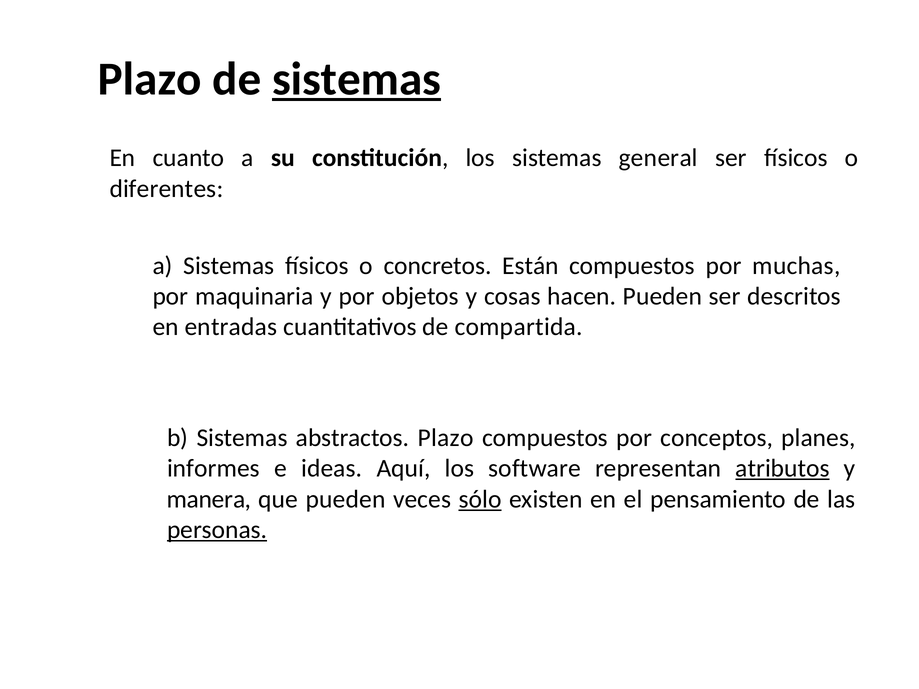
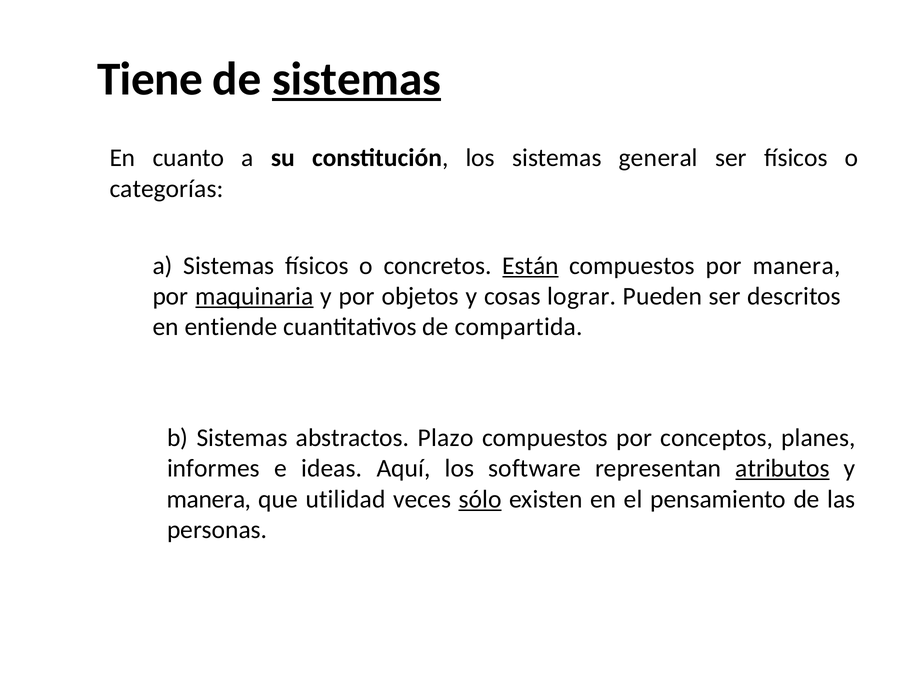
Plazo: Plazo -> Tiene (150, 79)
diferentes: diferentes -> categorías (166, 189)
Están underline: none -> present (530, 266)
por muchas: muchas -> manera (797, 266)
maquinaria underline: none -> present (254, 296)
hacen: hacen -> lograr (582, 296)
entradas: entradas -> entiende (231, 327)
que pueden: pueden -> utilidad (346, 499)
personas underline: present -> none (217, 530)
